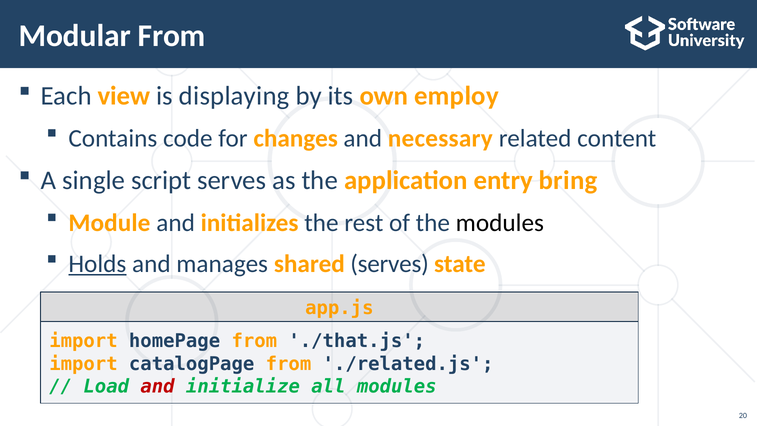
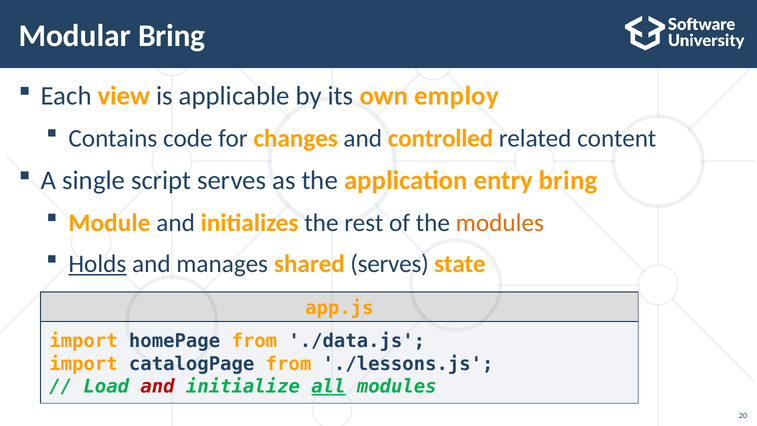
Modular From: From -> Bring (172, 36)
displaying: displaying -> applicable (234, 96)
necessary: necessary -> controlled (441, 138)
modules colour: black -> orange (500, 223)
./that.js: ./that.js -> ./data.js (357, 341)
./related.js: ./related.js -> ./lessons.js (408, 364)
all underline: none -> present (328, 386)
